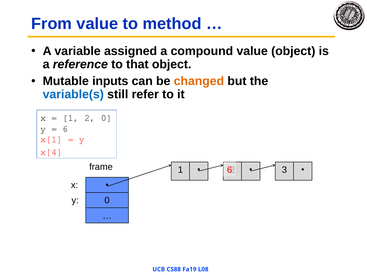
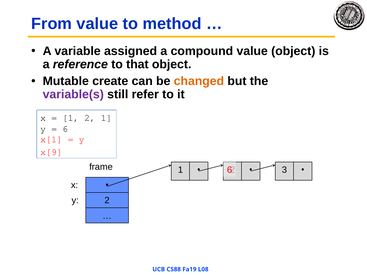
inputs: inputs -> create (110, 81)
variable(s colour: blue -> purple (73, 94)
2 0: 0 -> 1 (106, 118)
x[4: x[4 -> x[9 (51, 152)
y 0: 0 -> 2 (107, 201)
